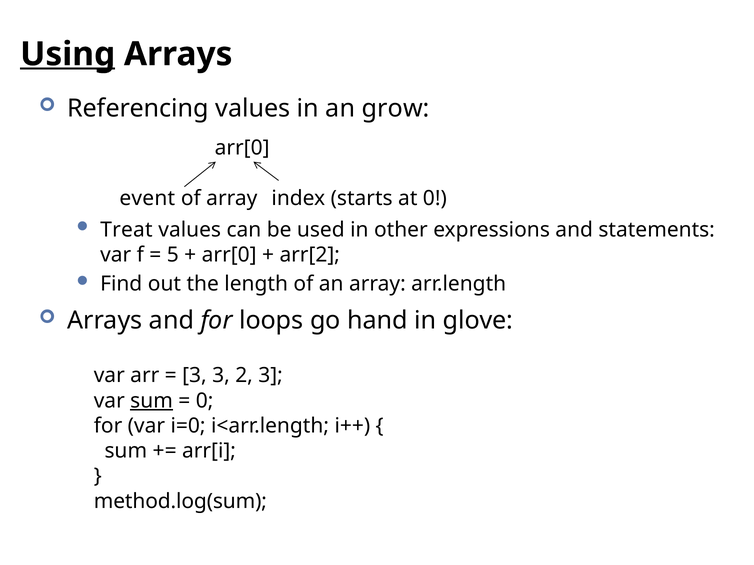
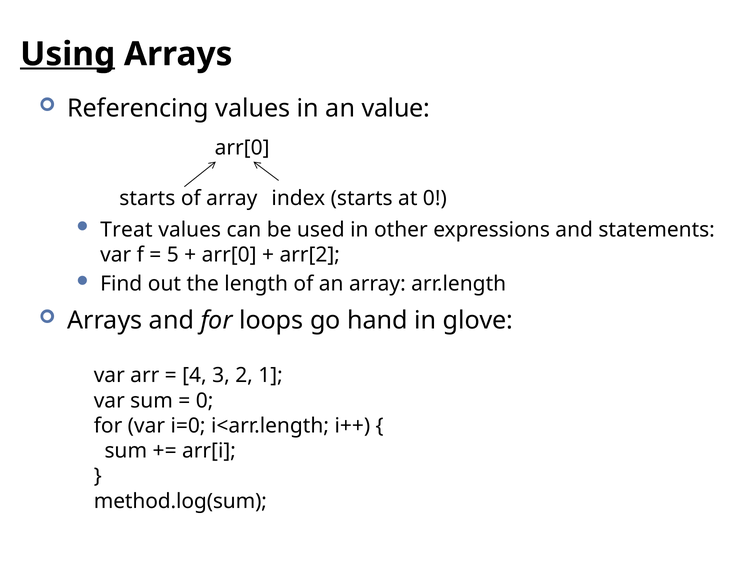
grow: grow -> value (396, 109)
event: event -> starts (147, 198)
3: 3 -> 4 (194, 376)
2 3: 3 -> 1 (271, 376)
sum underline: present -> none (152, 401)
